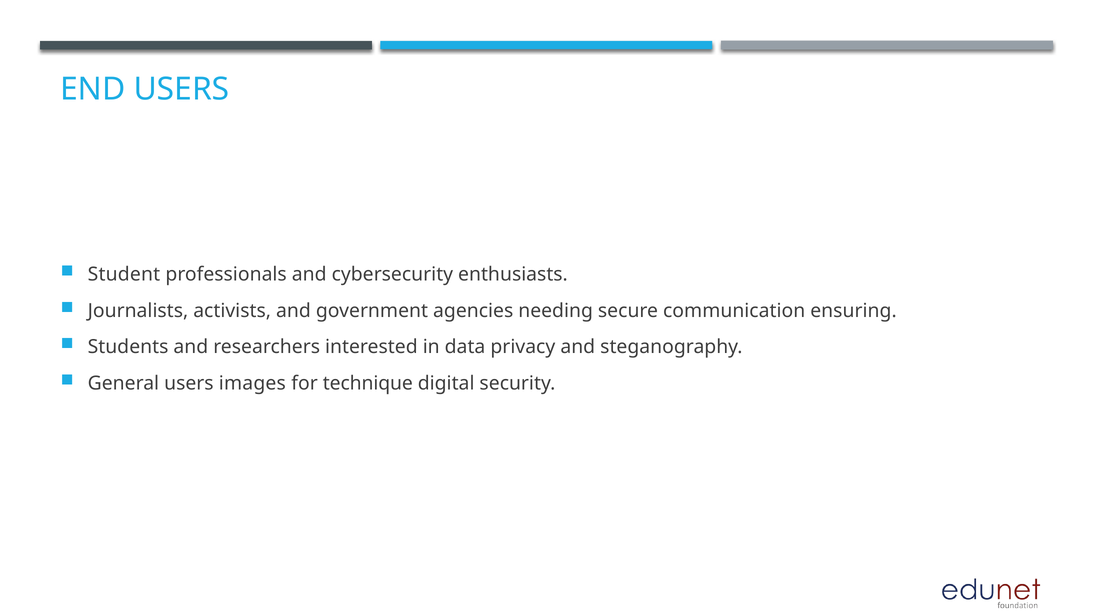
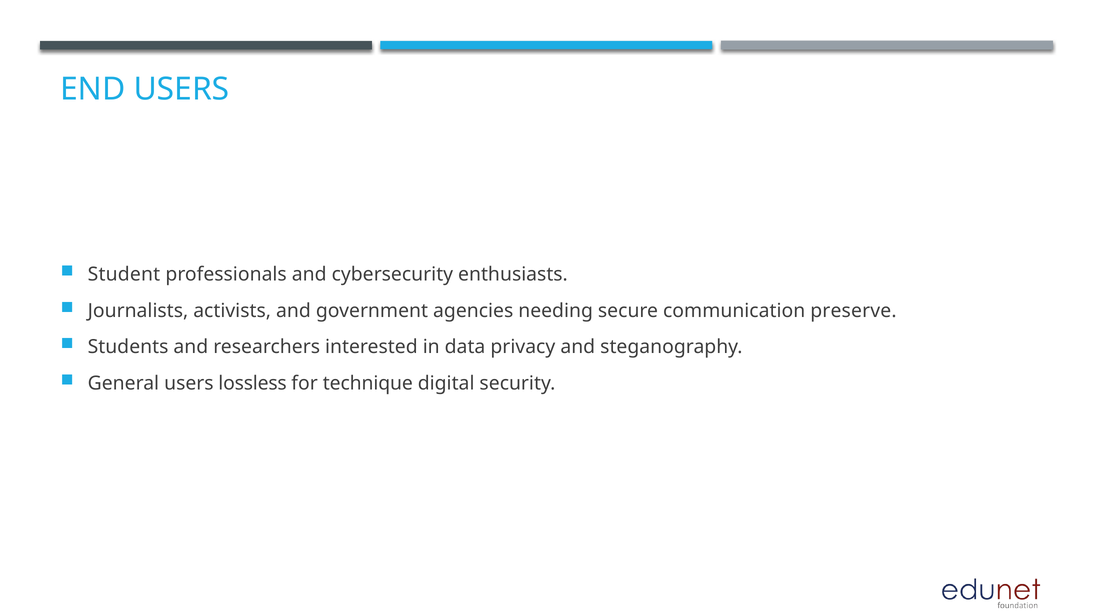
ensuring: ensuring -> preserve (853, 311)
images: images -> lossless (253, 383)
